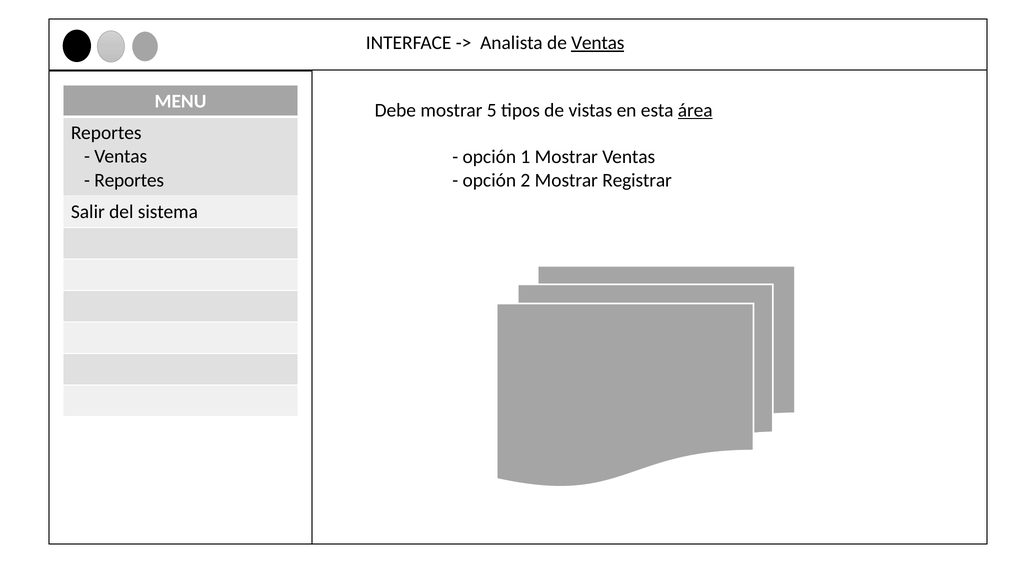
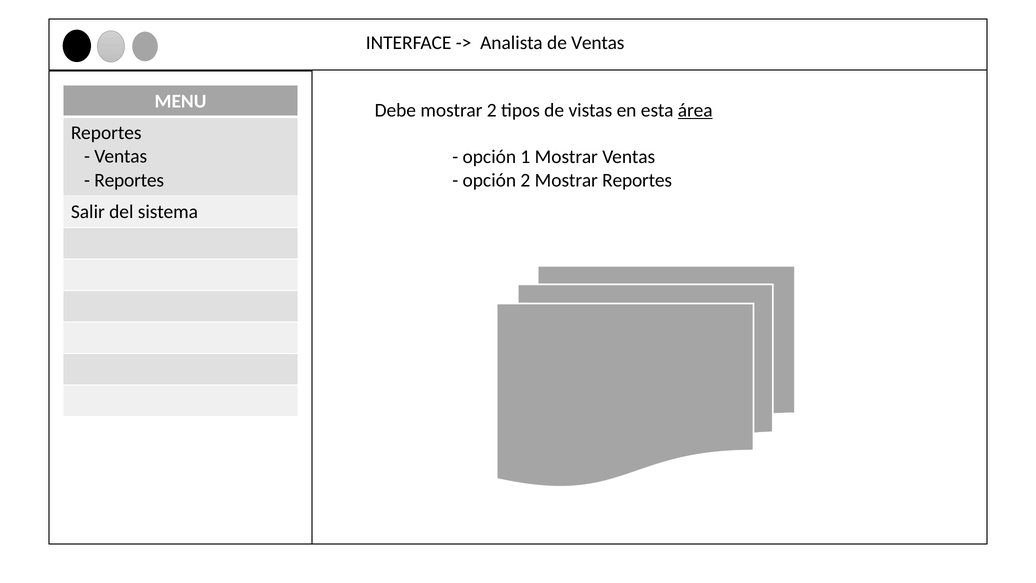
Ventas underline: present -> none (598, 43)
mostrar 5: 5 -> 2 (492, 110)
Mostrar Registrar: Registrar -> Reportes (637, 180)
